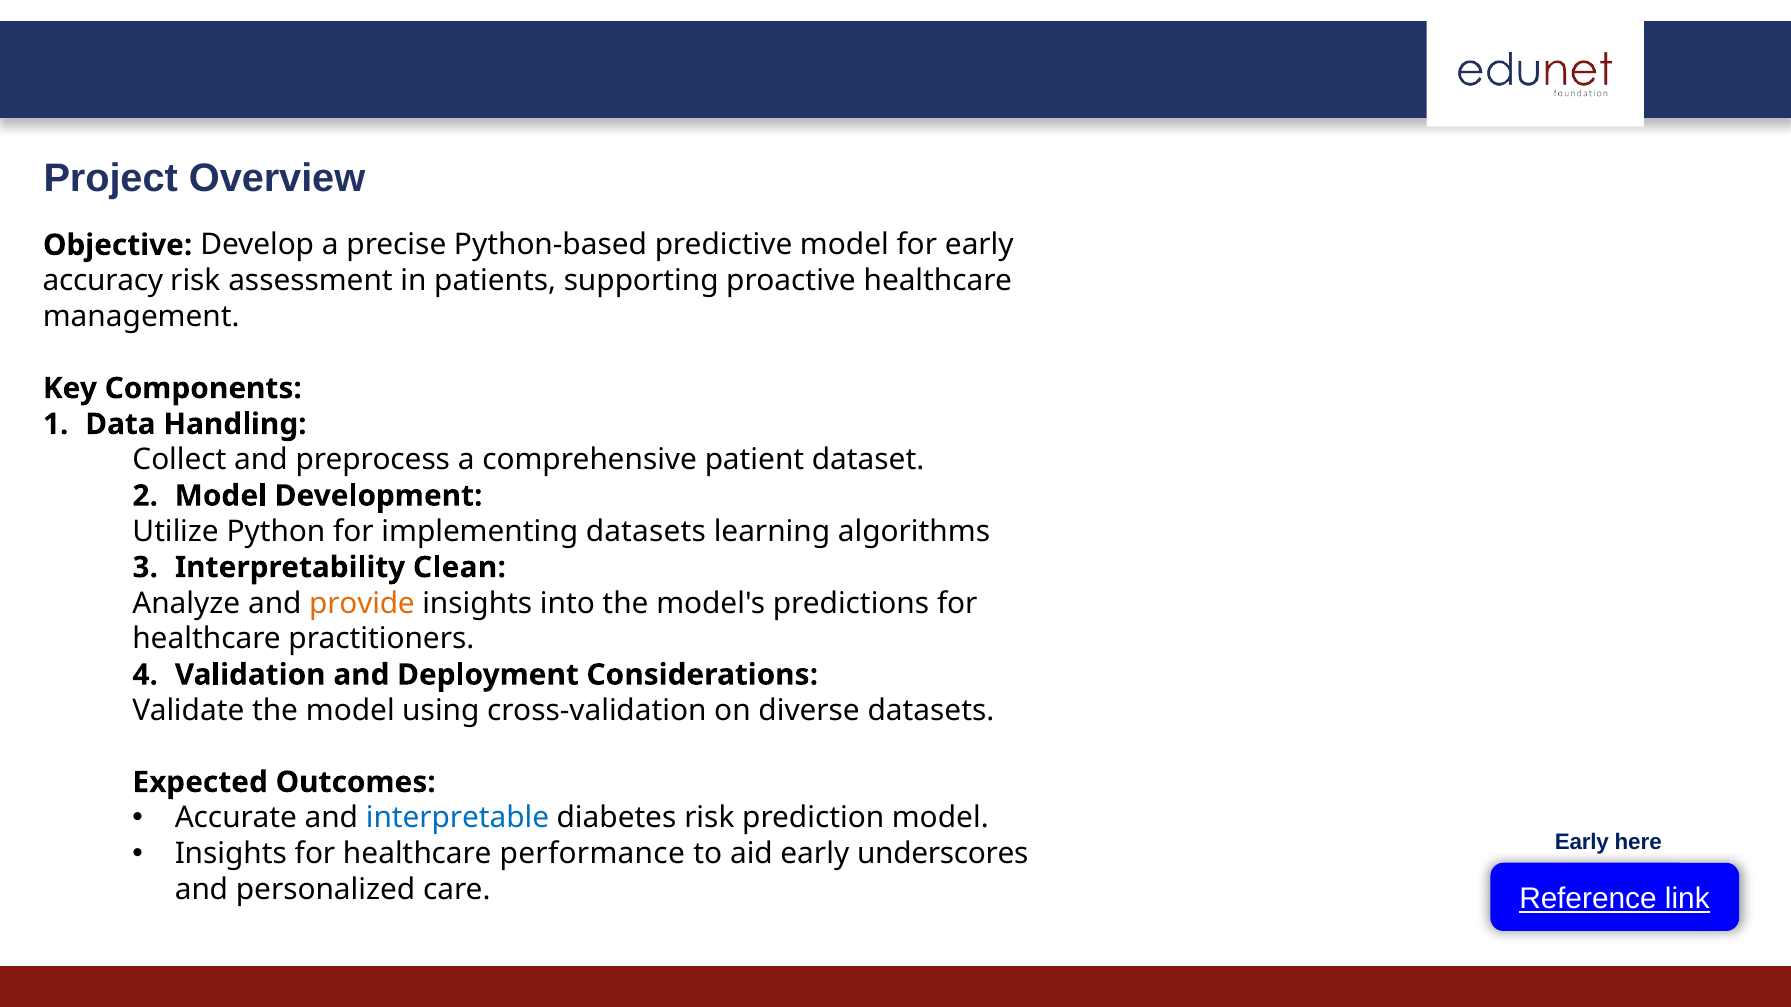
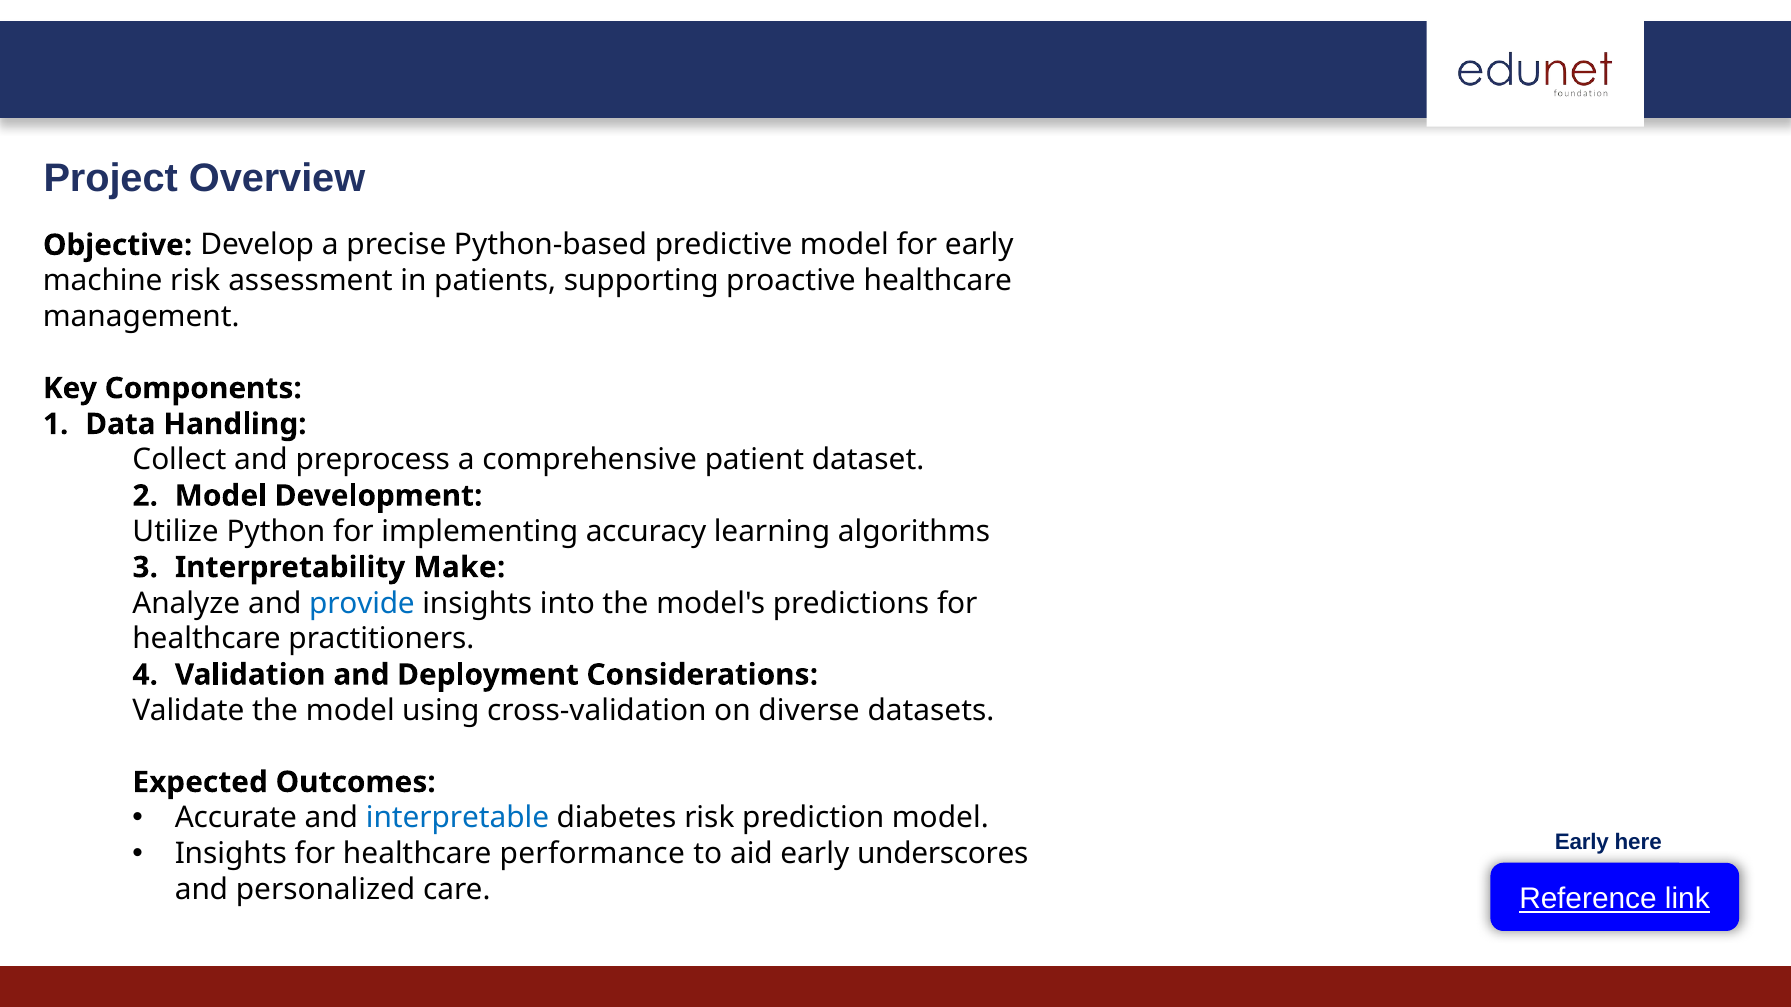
accuracy: accuracy -> machine (103, 281)
implementing datasets: datasets -> accuracy (646, 532)
Clean: Clean -> Make (459, 568)
provide colour: orange -> blue (362, 603)
